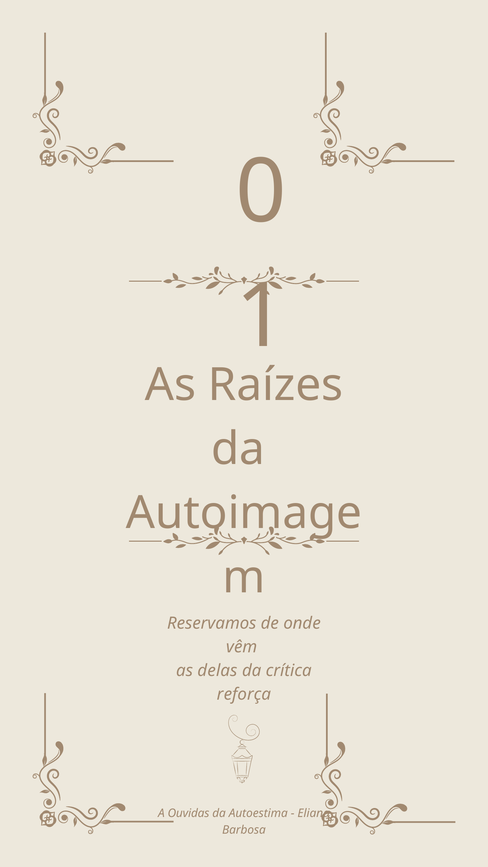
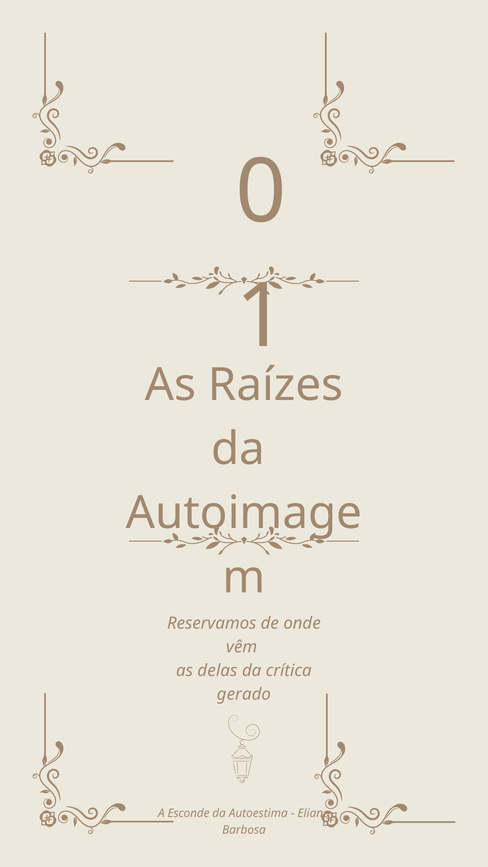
reforça: reforça -> gerado (244, 695)
Ouvidas: Ouvidas -> Esconde (189, 814)
